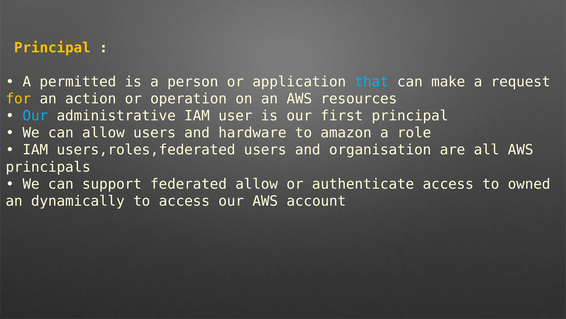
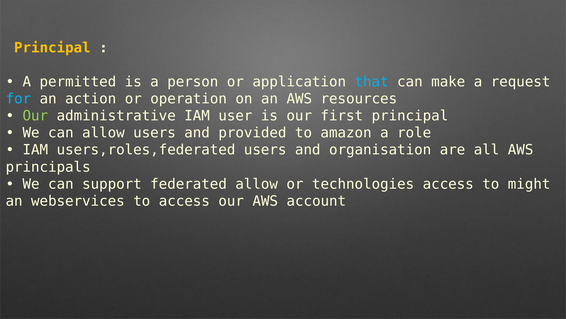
for colour: yellow -> light blue (18, 99)
Our colour: light blue -> light green (35, 116)
hardware: hardware -> provided (252, 133)
authenticate: authenticate -> technologies (363, 184)
owned: owned -> might (529, 184)
dynamically: dynamically -> webservices (78, 201)
